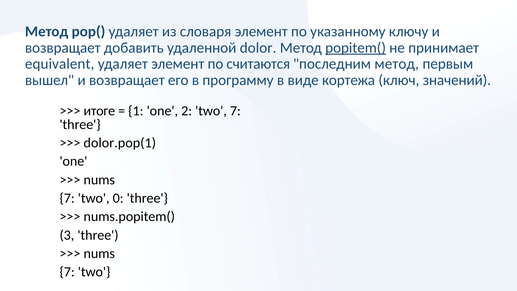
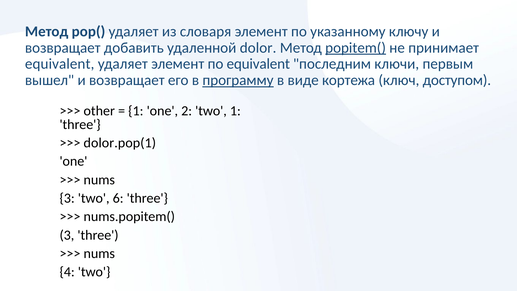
по считаются: считаются -> equivalent (258, 64)
последним метод: метод -> ключи (397, 64)
программу underline: none -> present (238, 80)
значений: значений -> доступом (457, 80)
итоге: итоге -> other (99, 111)
two 7: 7 -> 1 (235, 111)
7: 7 -> 3 (67, 198)
0: 0 -> 6 (118, 198)
7: 7 -> 4 (67, 272)
